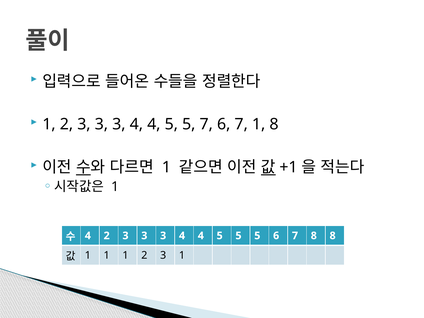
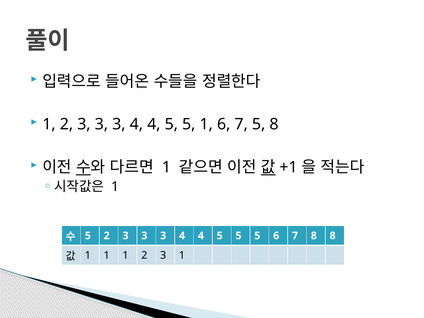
5 7: 7 -> 1 (206, 124)
7 1: 1 -> 5 (259, 124)
4: 4 -> 5 (88, 236)
